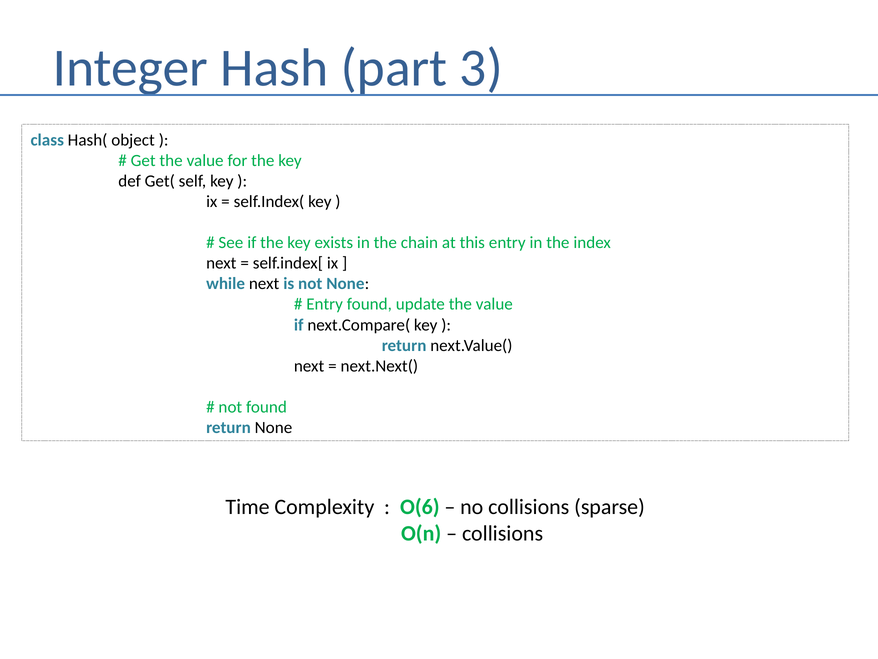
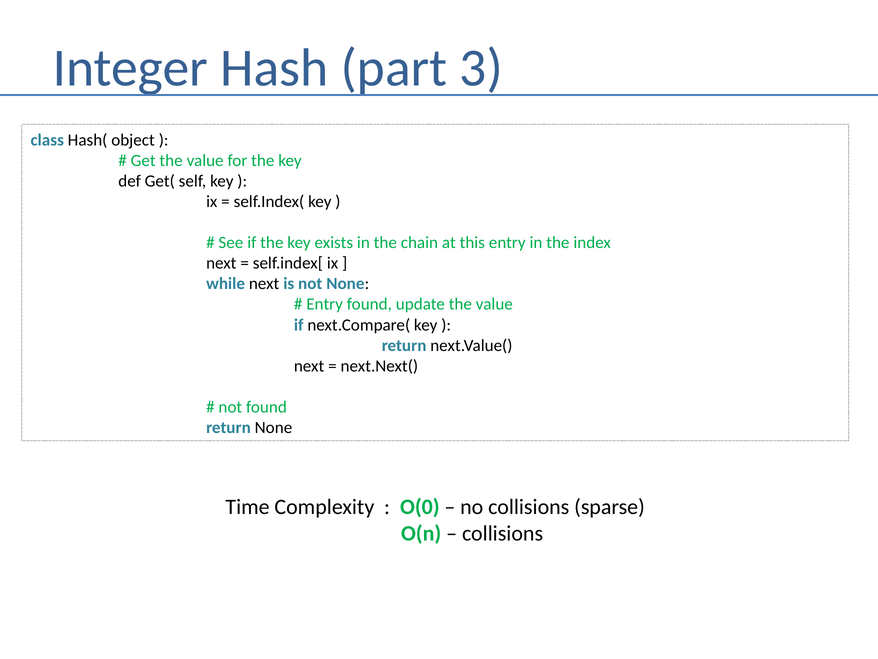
O(6: O(6 -> O(0 (420, 507)
